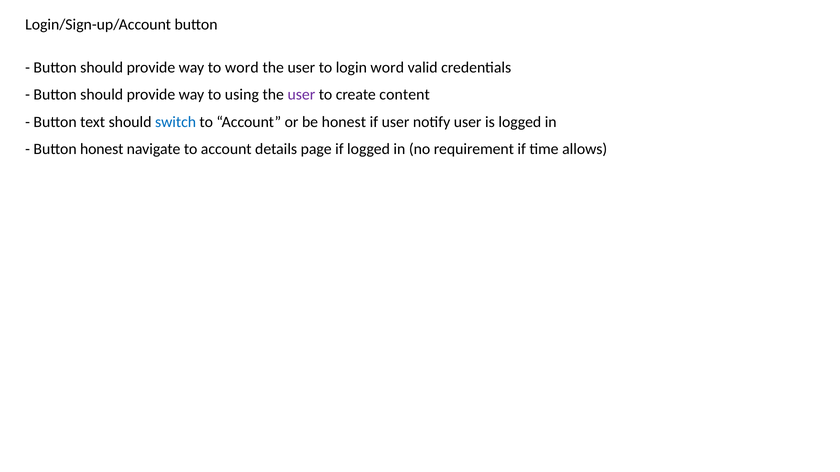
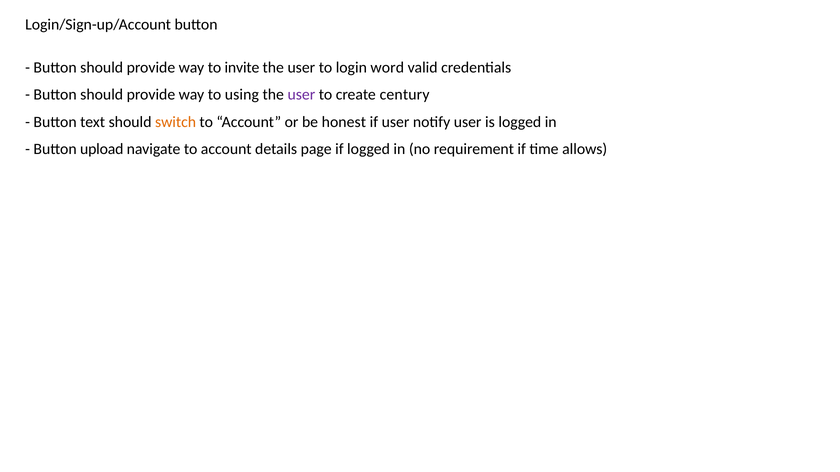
to word: word -> invite (242, 68)
content: content -> century (405, 95)
switch colour: blue -> orange (176, 122)
Button honest: honest -> upload (102, 149)
